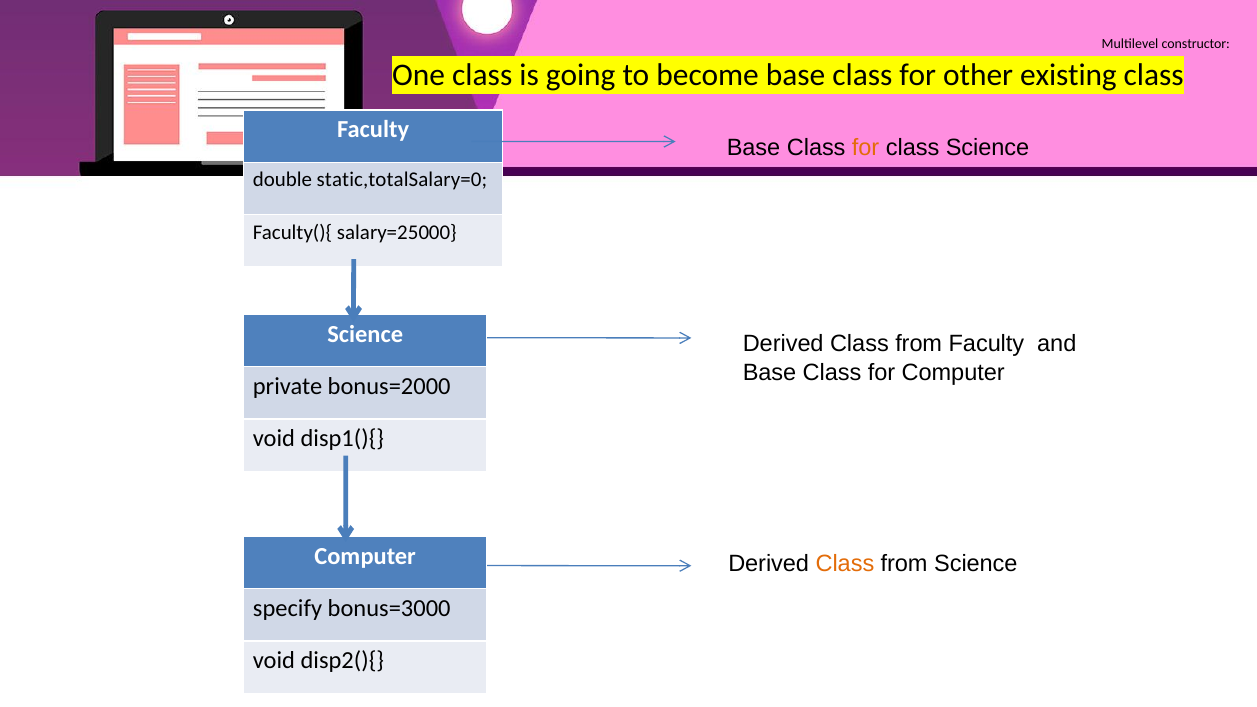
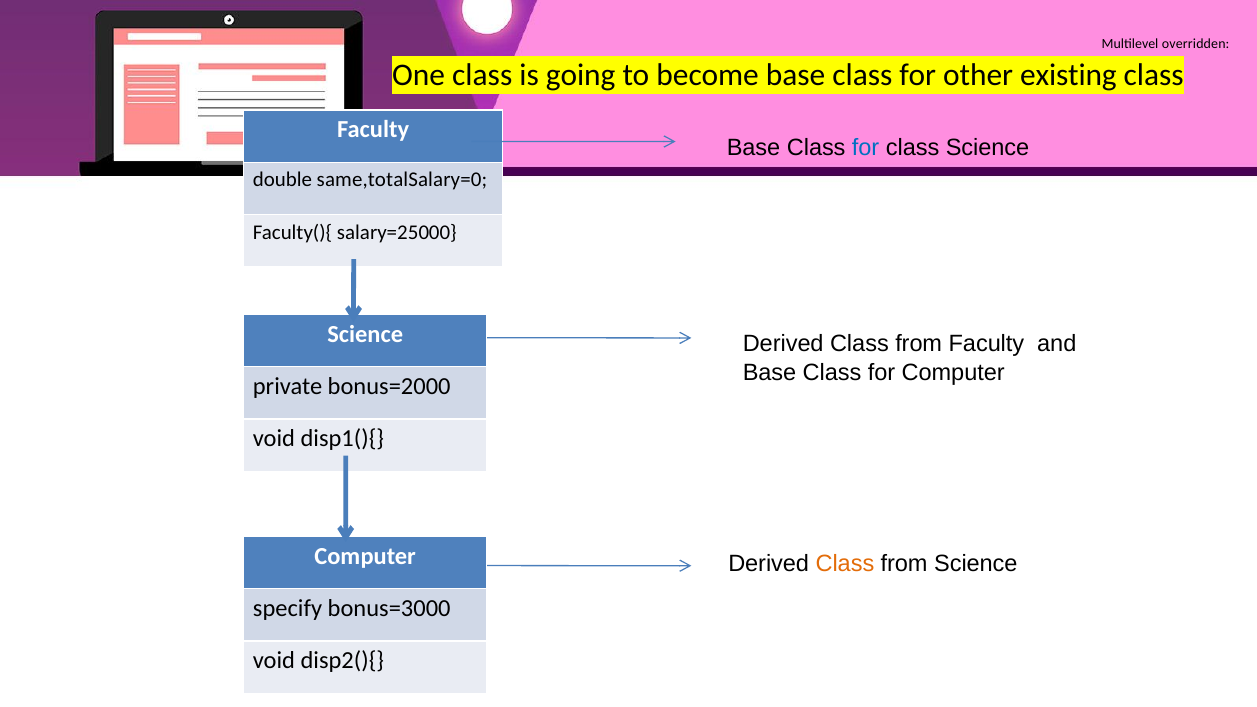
constructor: constructor -> overridden (1196, 44)
for colour: orange -> blue (866, 148)
static,totalSalary=0: static,totalSalary=0 -> same,totalSalary=0 (402, 180)
